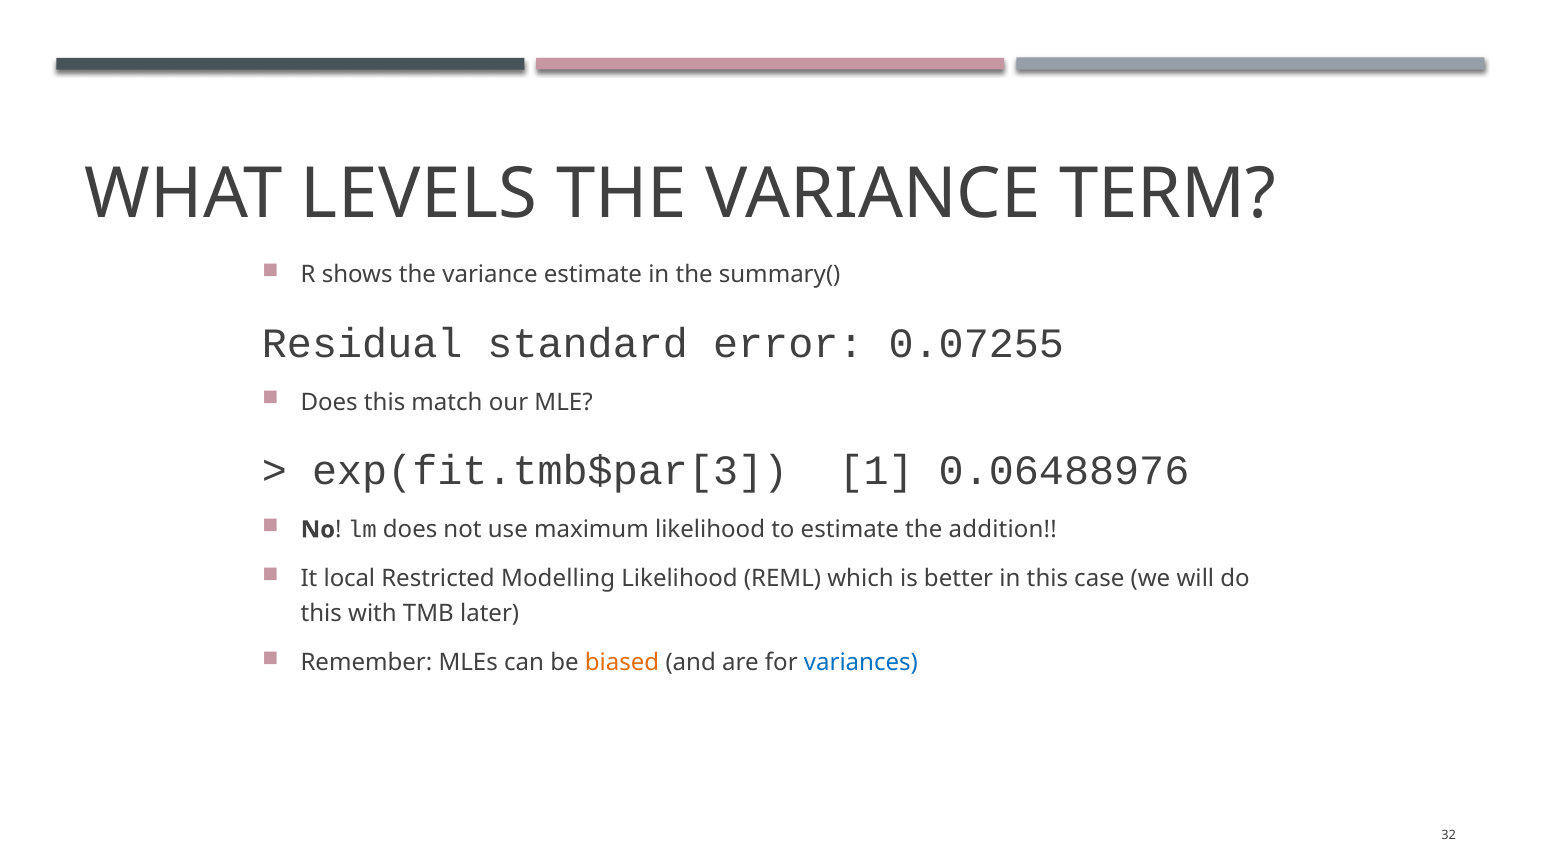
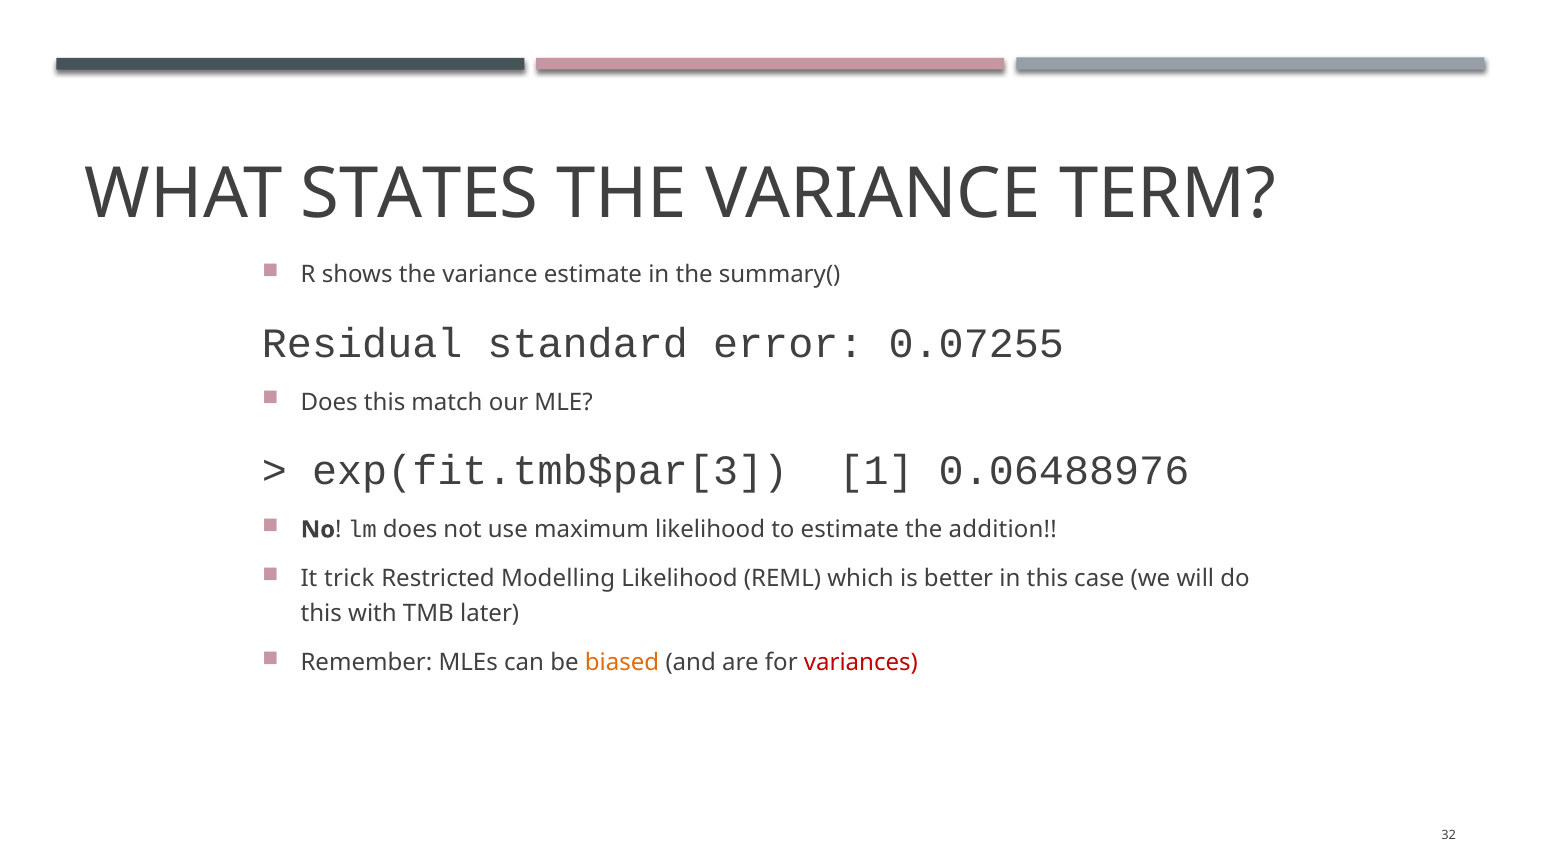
LEVELS: LEVELS -> STATES (420, 195)
local: local -> trick (349, 579)
variances colour: blue -> red (861, 662)
